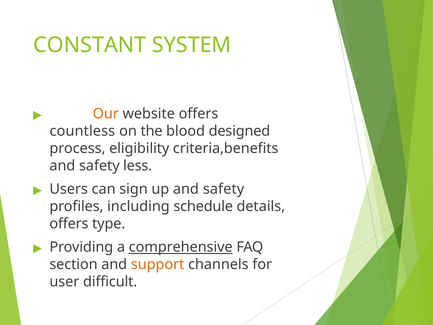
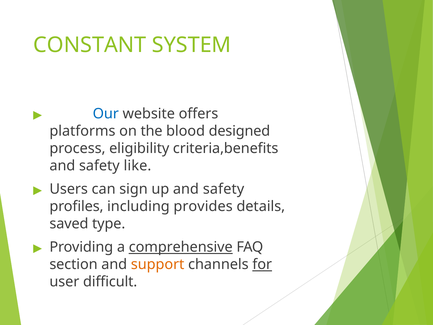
Our colour: orange -> blue (106, 114)
countless: countless -> platforms (82, 131)
less: less -> like (137, 166)
schedule: schedule -> provides (203, 206)
offers: offers -> saved (69, 224)
for underline: none -> present (262, 264)
